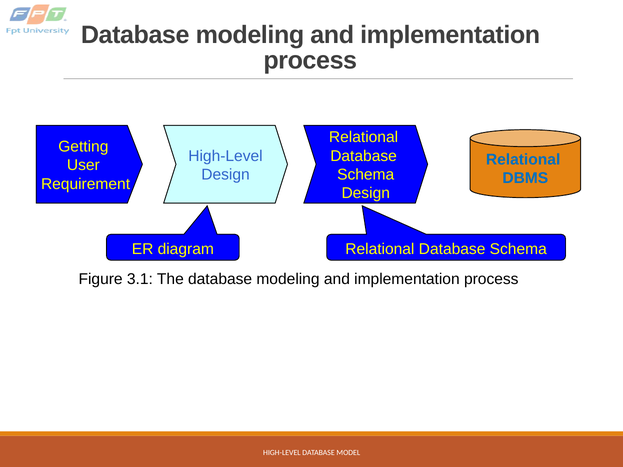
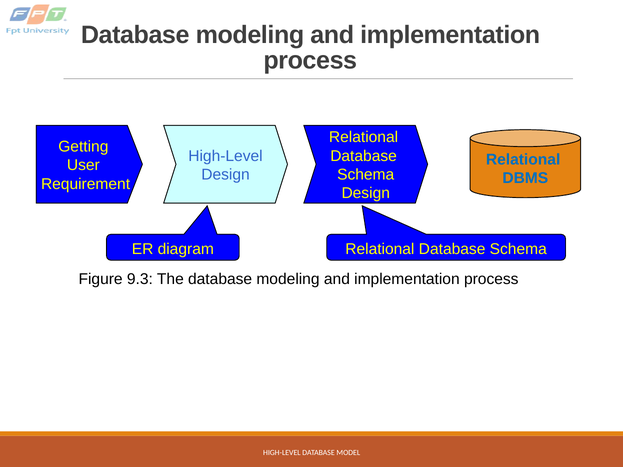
3.1: 3.1 -> 9.3 (140, 279)
